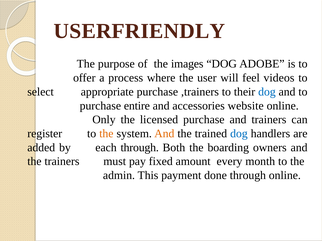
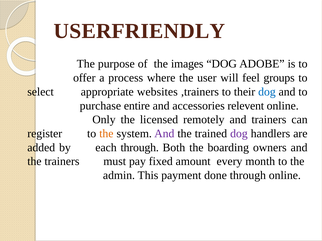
videos: videos -> groups (279, 78)
appropriate purchase: purchase -> websites (157, 92)
website: website -> relevent (246, 106)
licensed purchase: purchase -> remotely (204, 120)
And colour: orange -> purple (164, 134)
dog colour: blue -> purple (239, 134)
